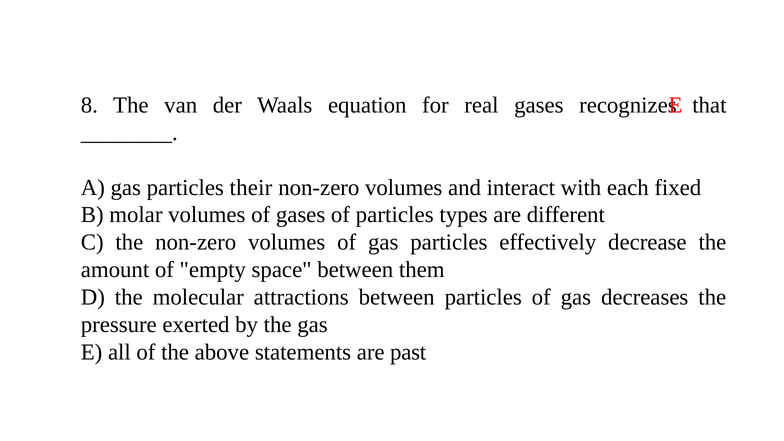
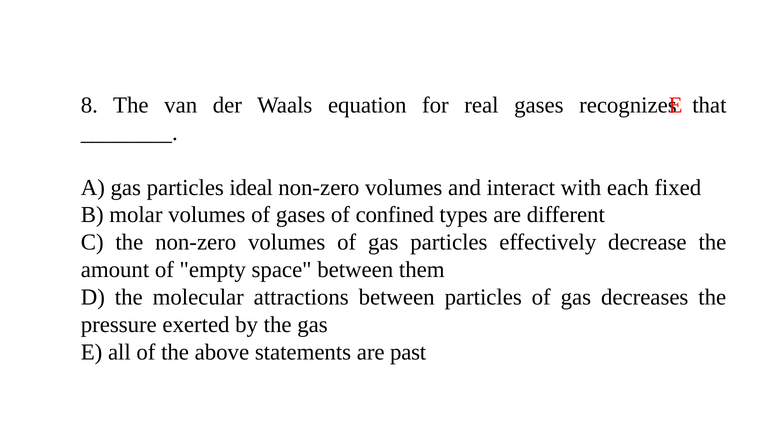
their: their -> ideal (251, 187)
of particles: particles -> confined (395, 215)
